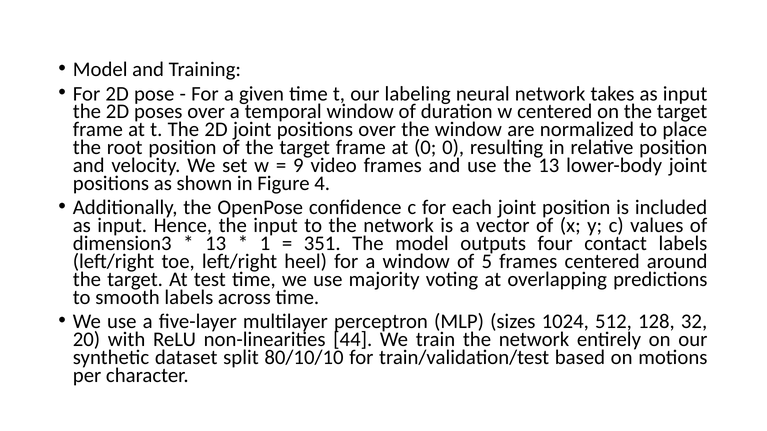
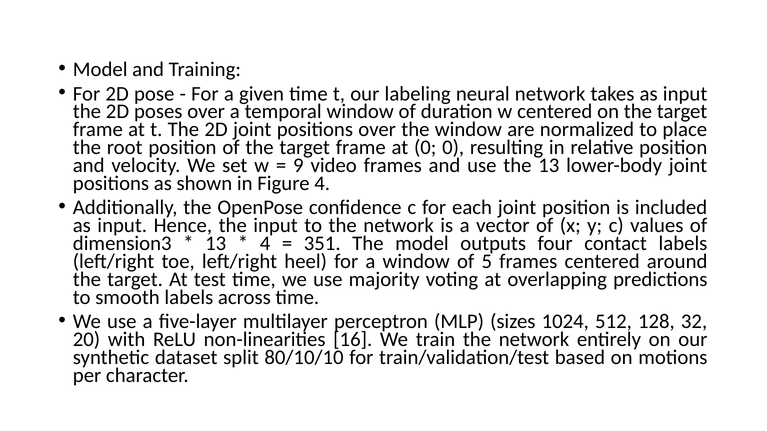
1: 1 -> 4 (265, 244)
44: 44 -> 16 (353, 340)
